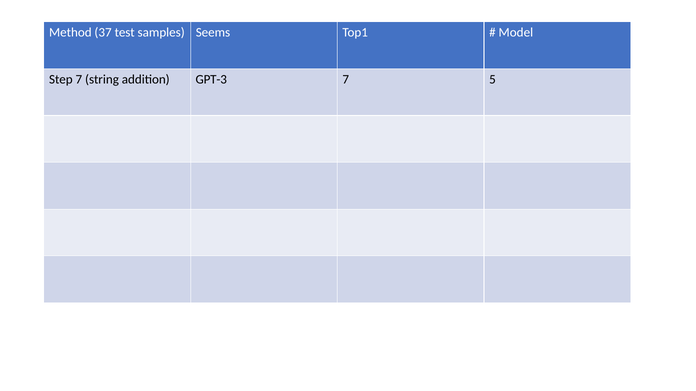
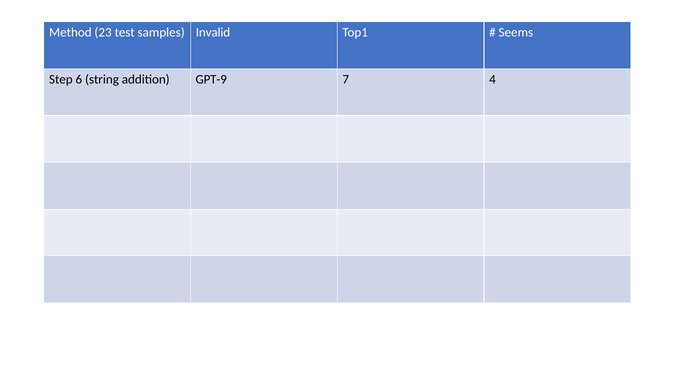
37: 37 -> 23 (103, 33)
Seems: Seems -> Invalid (213, 33)
Model: Model -> Seems (516, 33)
Step 7: 7 -> 6 (79, 80)
GPT-3: GPT-3 -> GPT-9 (211, 80)
5: 5 -> 4 (492, 80)
